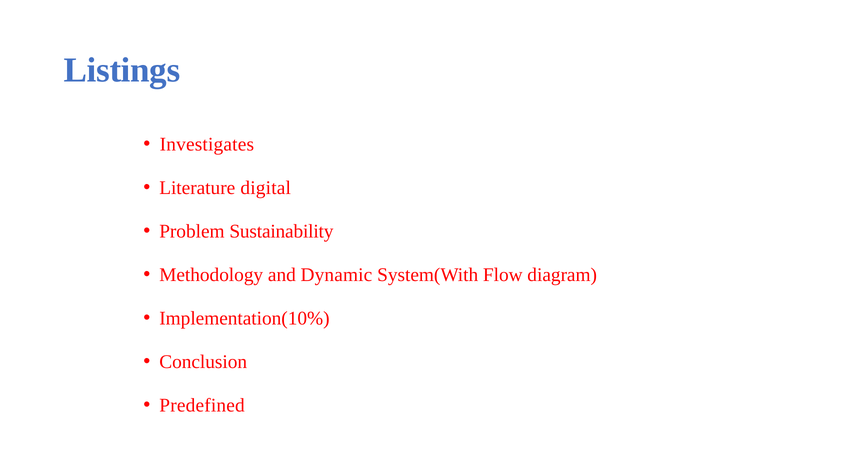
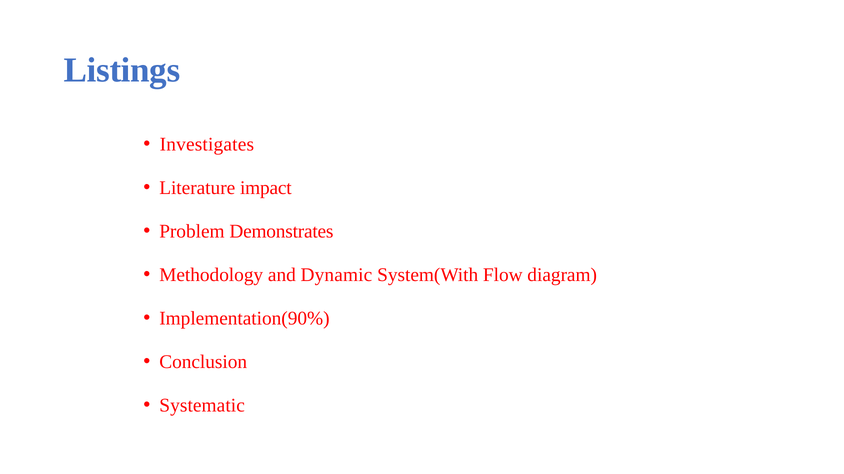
digital: digital -> impact (266, 188)
Sustainability: Sustainability -> Demonstrates (281, 232)
Implementation(10%: Implementation(10% -> Implementation(90% (244, 319)
Predefined: Predefined -> Systematic (202, 406)
